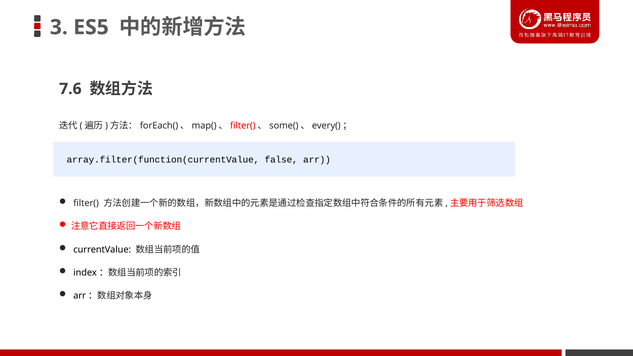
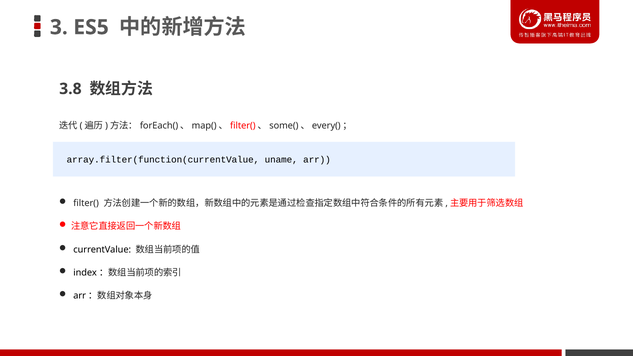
7.6: 7.6 -> 3.8 (70, 89)
false: false -> uname (281, 160)
